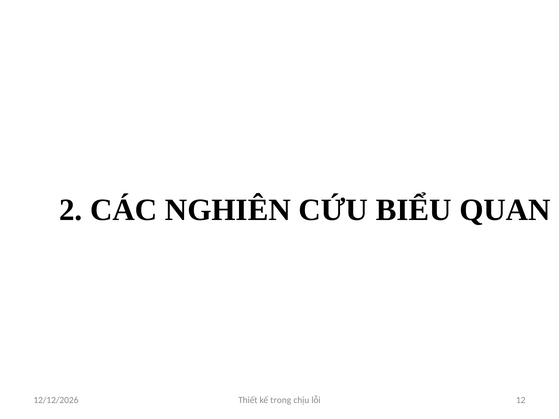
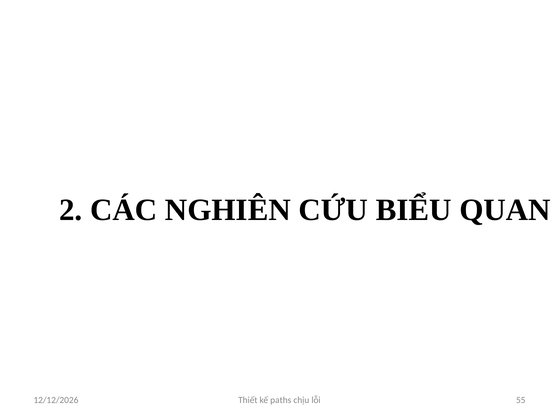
trong: trong -> paths (281, 400)
12: 12 -> 55 (521, 400)
